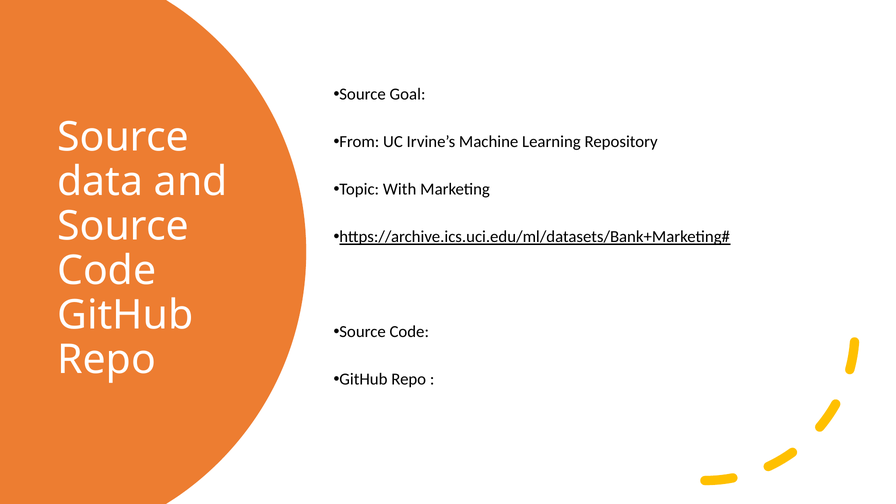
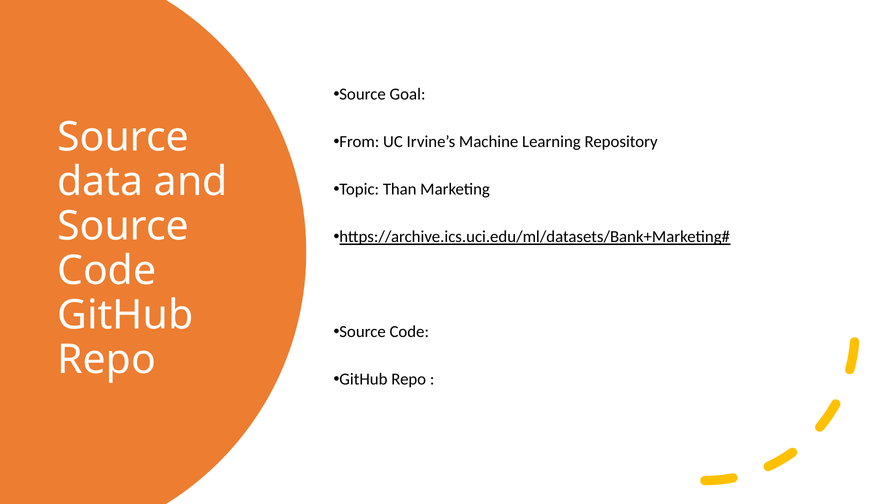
With: With -> Than (400, 189)
